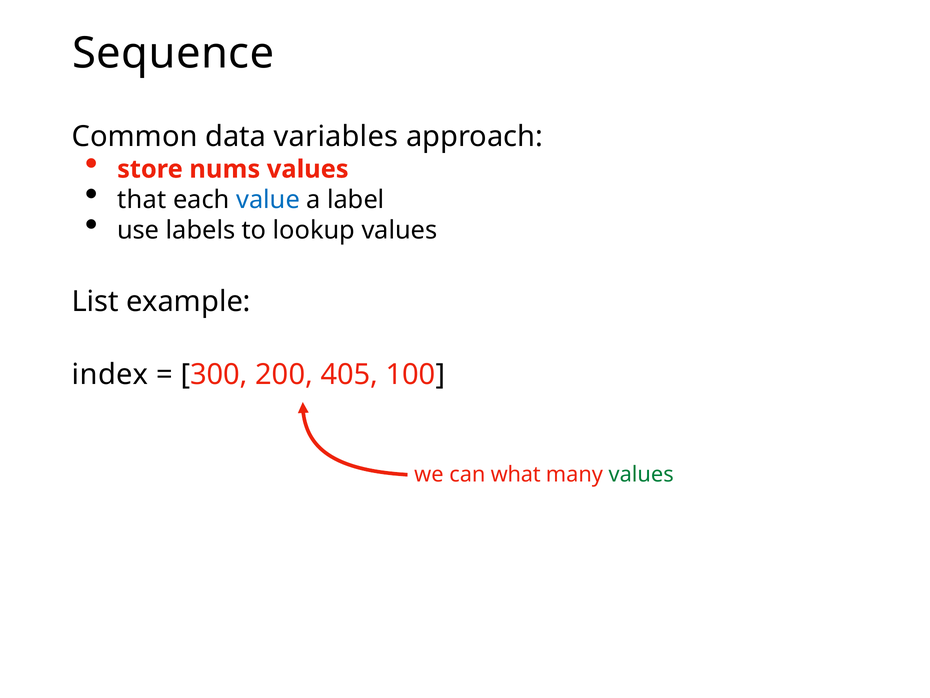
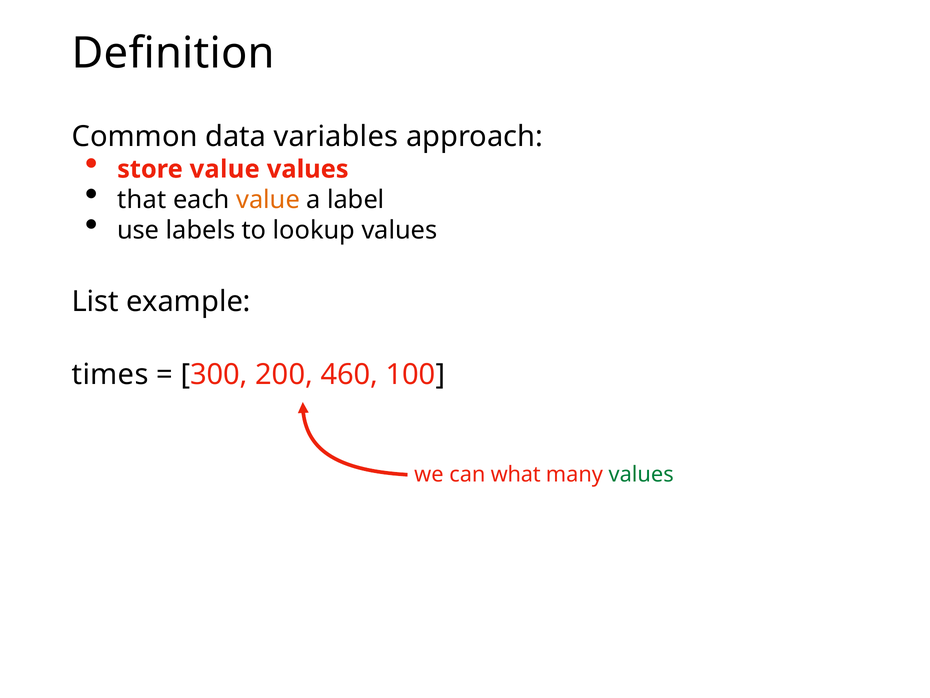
Sequence: Sequence -> Definition (173, 53)
store nums: nums -> value (225, 169)
value colour: blue -> orange (268, 200)
index: index -> times (110, 374)
405: 405 -> 460 (349, 374)
